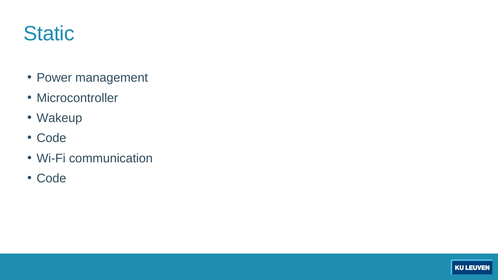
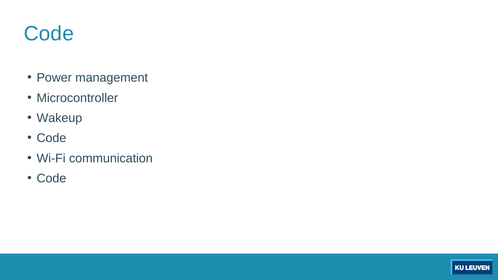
Static: Static -> Code (49, 34)
